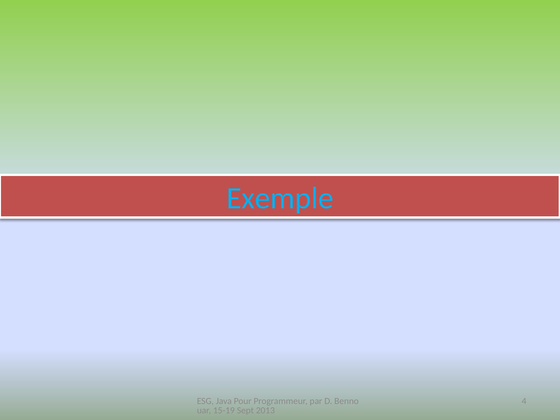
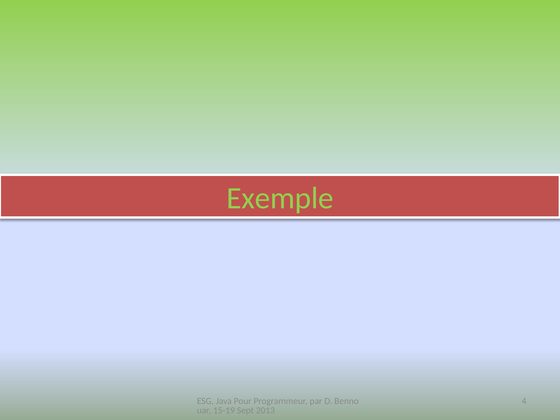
Exemple colour: light blue -> light green (280, 198)
